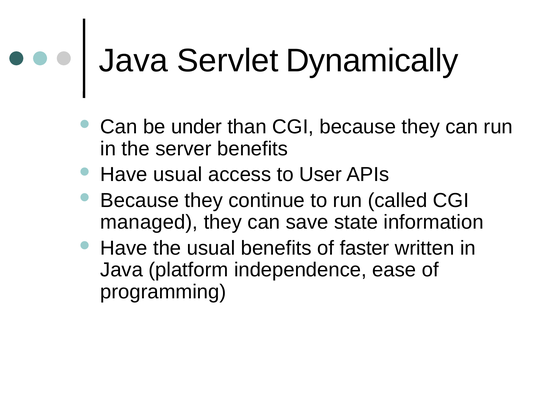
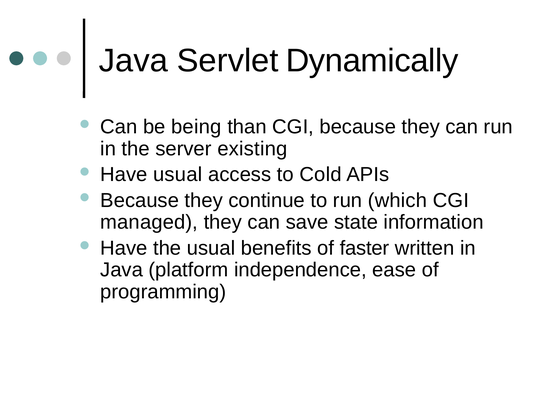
under: under -> being (196, 127)
server benefits: benefits -> existing (253, 149)
User: User -> Cold (321, 175)
called: called -> which (397, 200)
